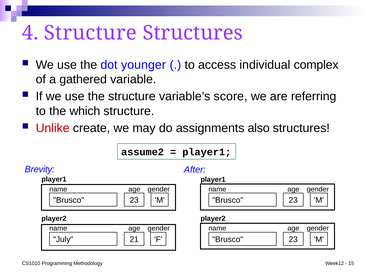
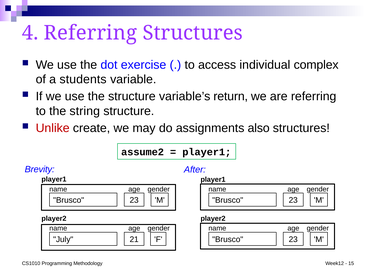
4 Structure: Structure -> Referring (90, 33)
younger: younger -> exercise (144, 65)
gathered: gathered -> students (83, 80)
score: score -> return (231, 97)
which: which -> string (85, 111)
